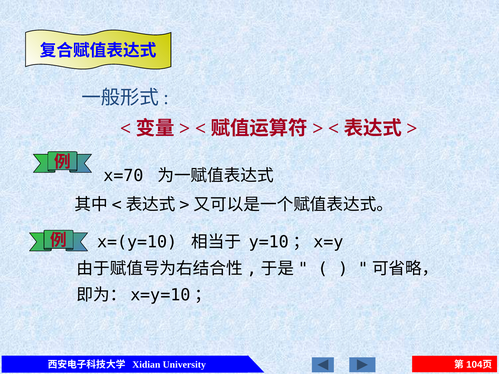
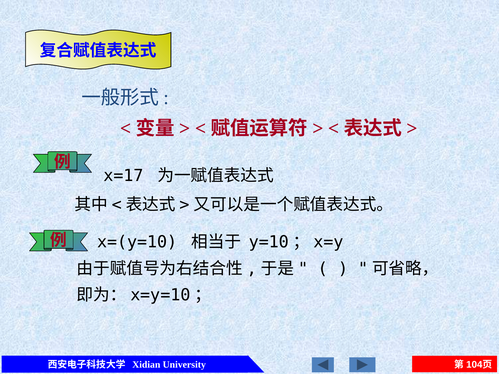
x=70: x=70 -> x=17 (123, 176)
